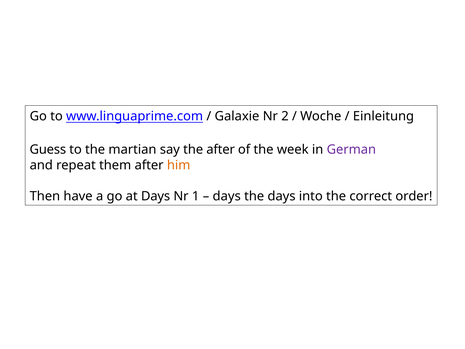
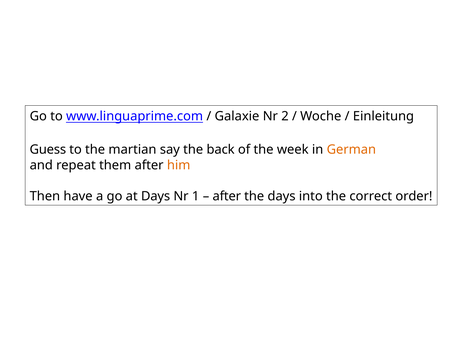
the after: after -> back (221, 149)
German colour: purple -> orange (351, 149)
days: days -> after (227, 196)
